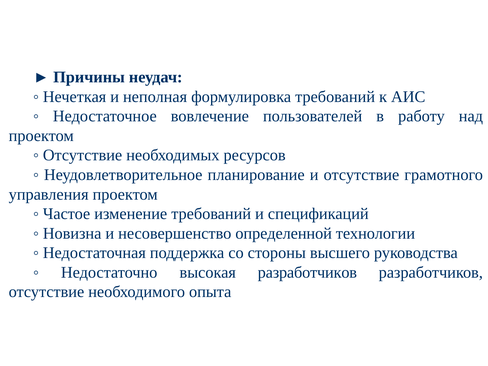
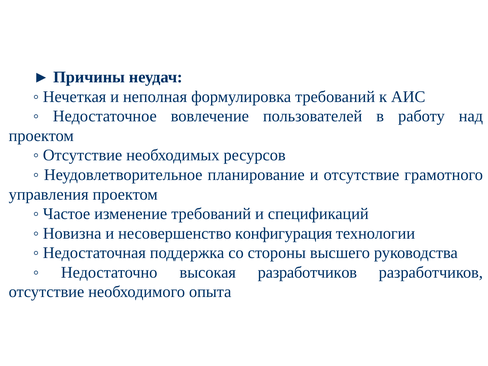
определенной: определенной -> конфигурация (284, 233)
